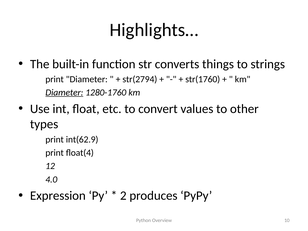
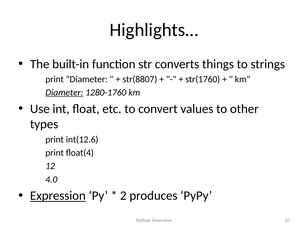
str(2794: str(2794 -> str(8807 (140, 79)
int(62.9: int(62.9 -> int(12.6 (82, 139)
Expression underline: none -> present (58, 196)
